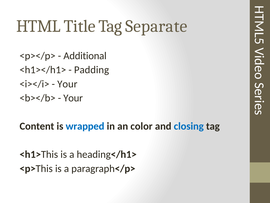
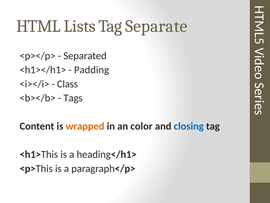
Title: Title -> Lists (80, 26)
Additional: Additional -> Separated (85, 56)
Your: Your -> Class (67, 84)
Your: Your -> Tags (73, 98)
wrapped colour: blue -> orange (85, 126)
